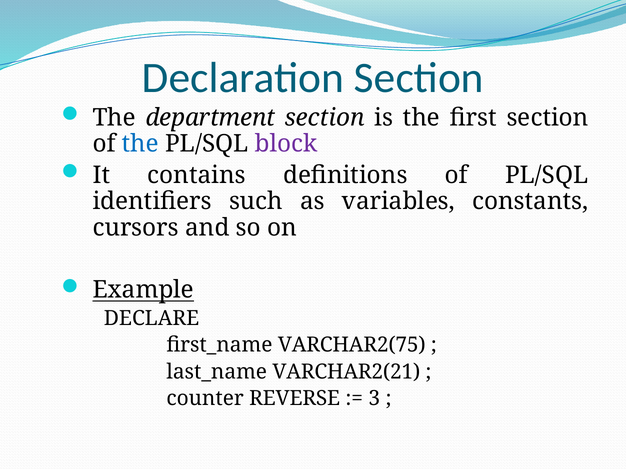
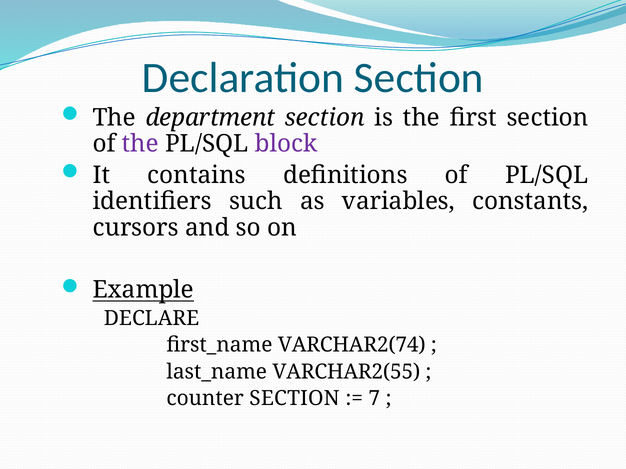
the colour: blue -> purple (140, 144)
VARCHAR2(75: VARCHAR2(75 -> VARCHAR2(74 (352, 345)
VARCHAR2(21: VARCHAR2(21 -> VARCHAR2(55 (346, 372)
counter REVERSE: REVERSE -> SECTION (294, 399)
3: 3 -> 7 (374, 399)
